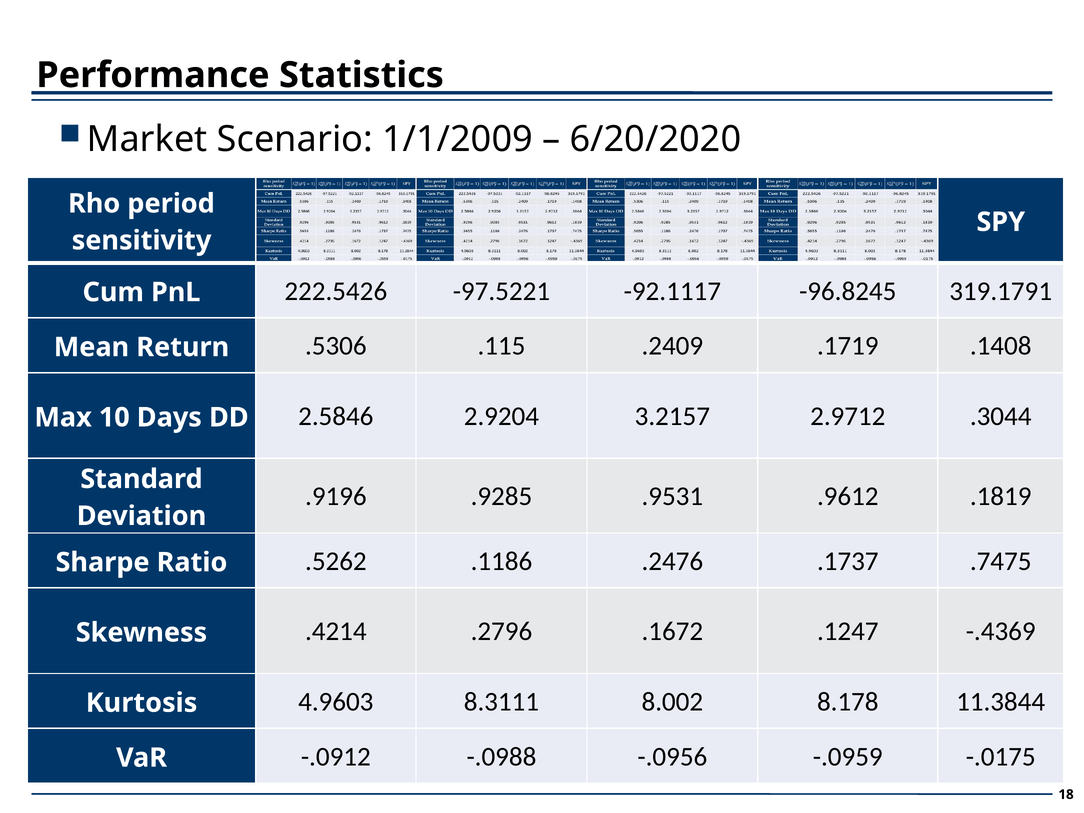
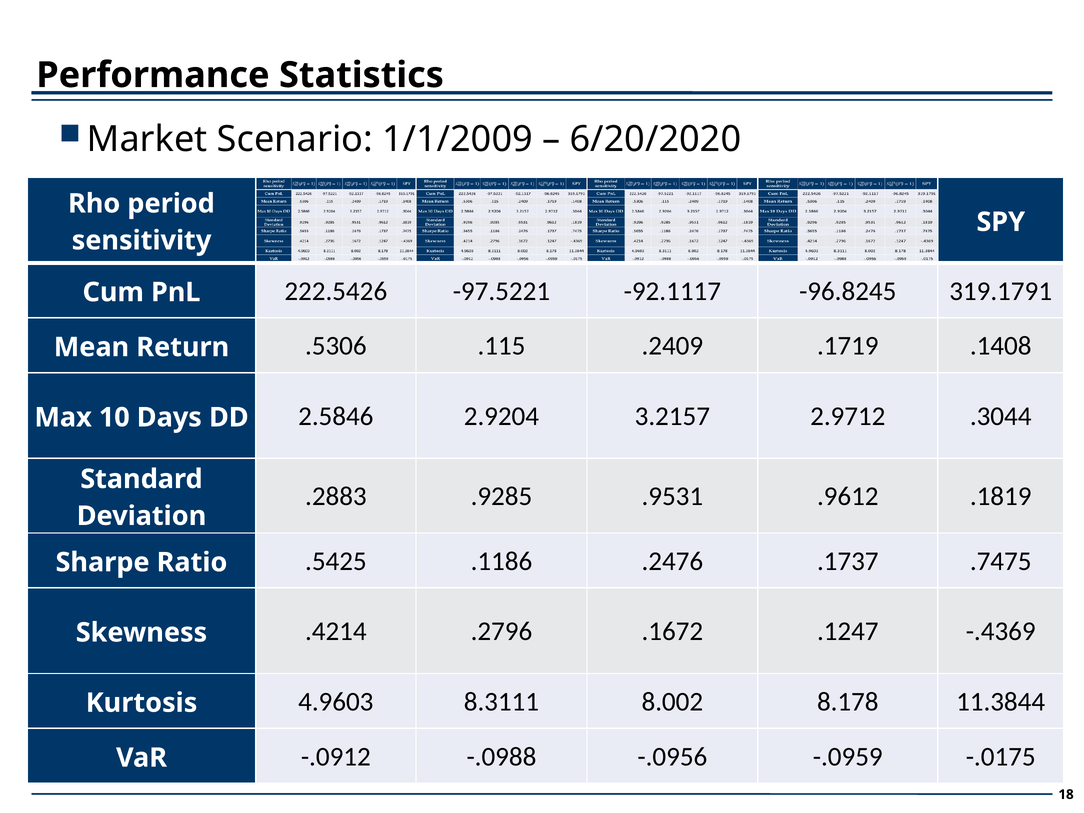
.9196: .9196 -> .2883 (336, 496)
.5262: .5262 -> .5425 (336, 561)
